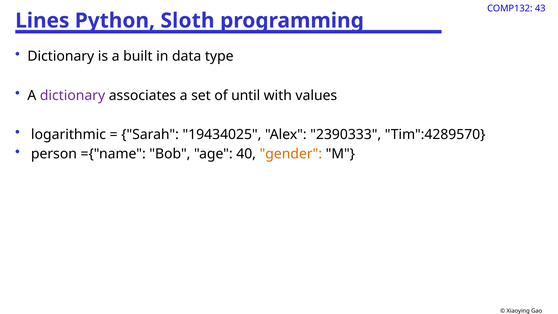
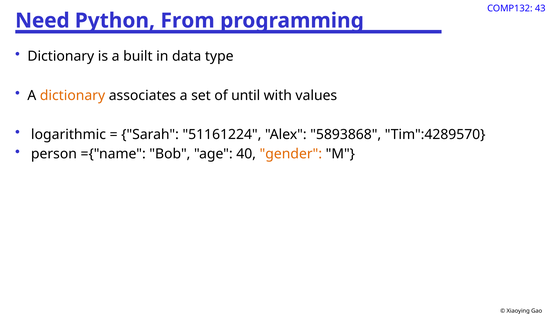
Lines: Lines -> Need (42, 21)
Sloth: Sloth -> From (188, 21)
dictionary colour: purple -> orange (72, 95)
19434025: 19434025 -> 51161224 (222, 134)
2390333: 2390333 -> 5893868 (346, 134)
